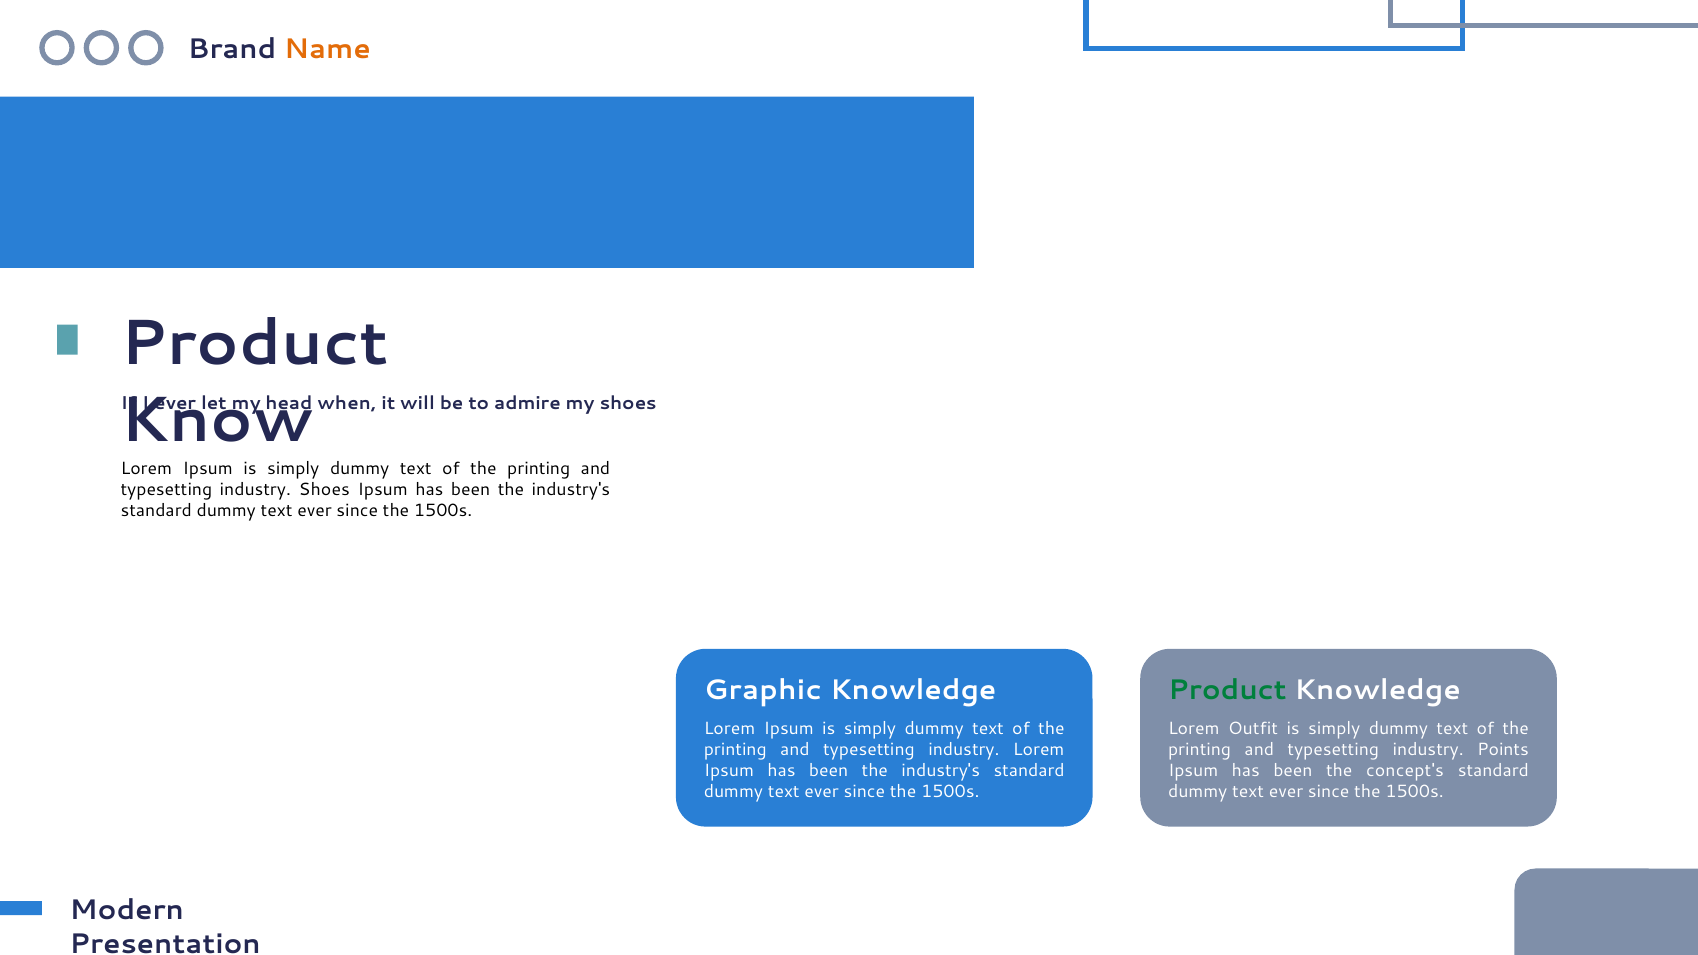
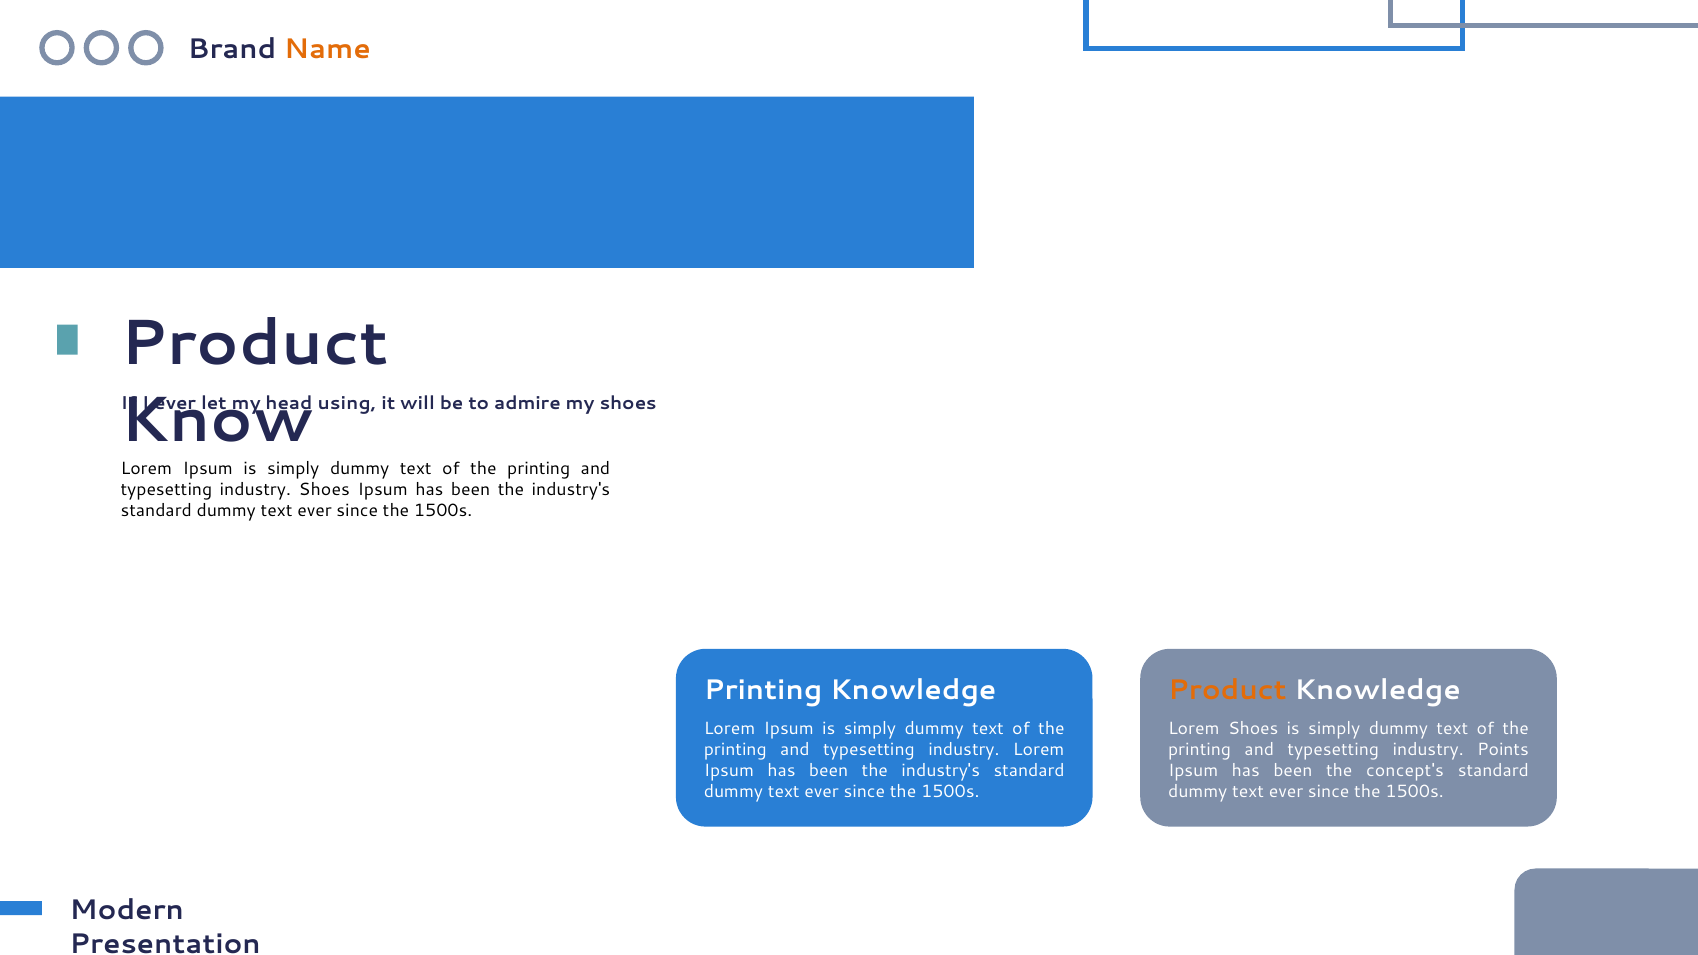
when: when -> using (347, 403)
Graphic: Graphic -> Printing (763, 690)
Product colour: green -> orange (1227, 690)
Lorem Outfit: Outfit -> Shoes (1253, 728)
